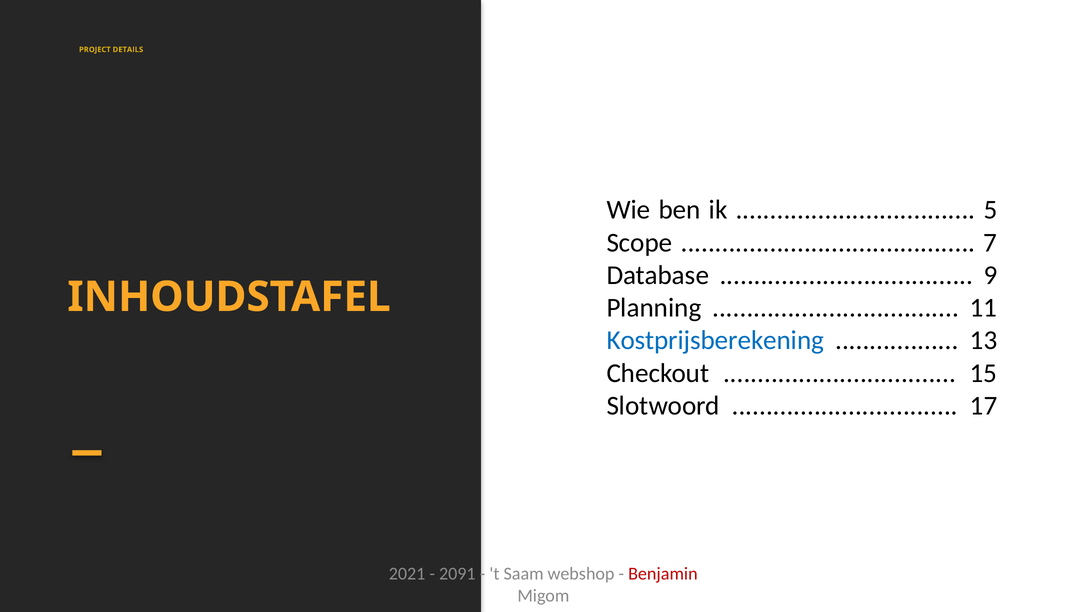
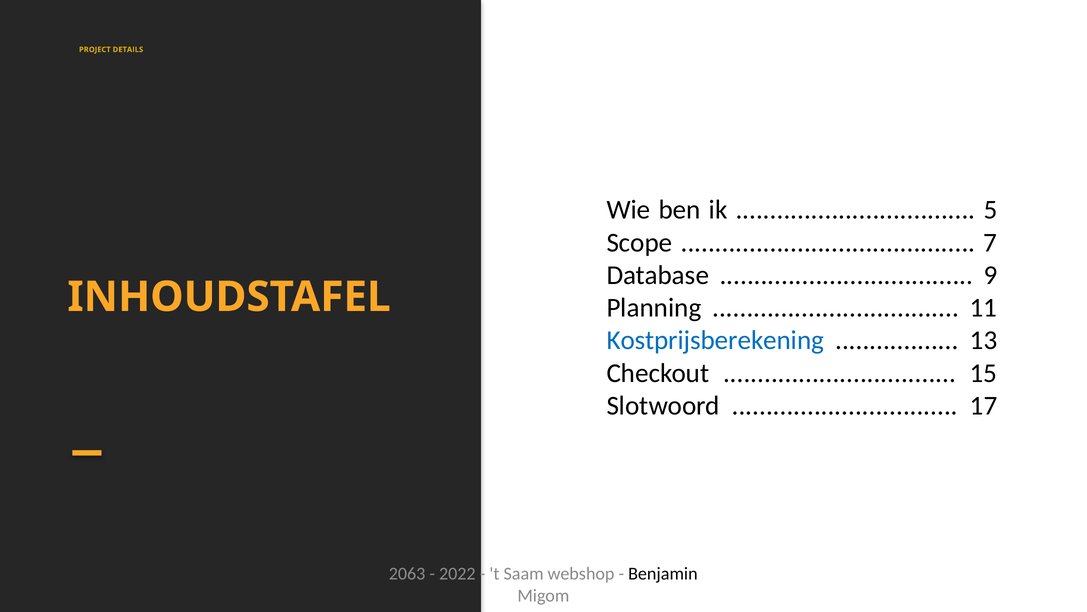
2021: 2021 -> 2063 (407, 573)
2091: 2091 -> 2022 (457, 573)
Benjamin colour: red -> black (663, 573)
